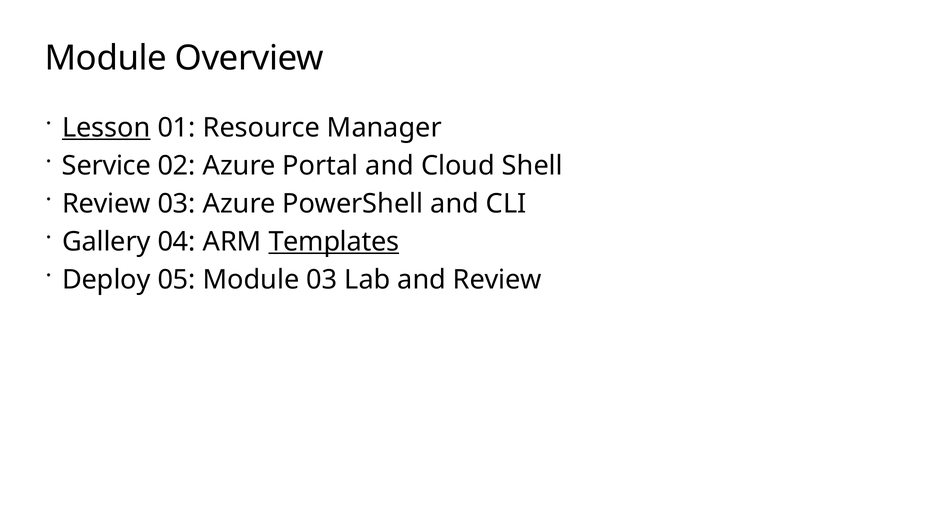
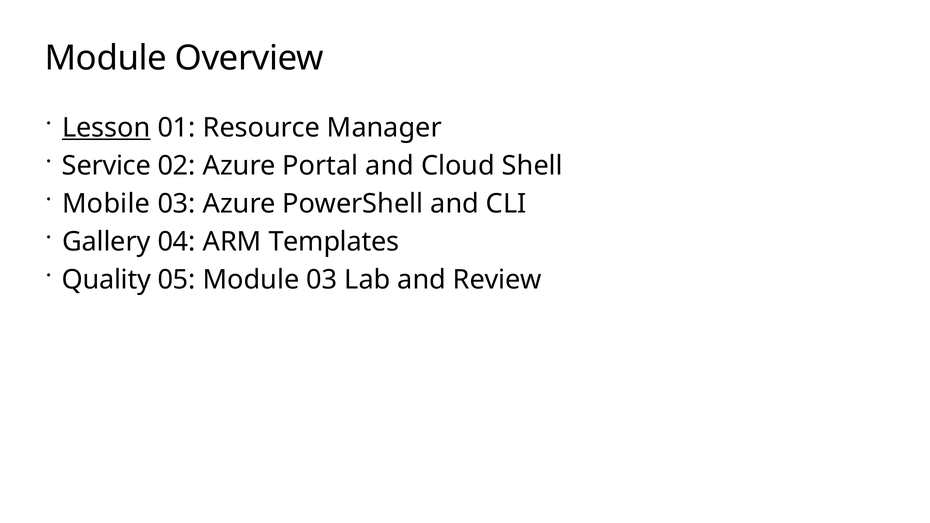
Review: Review -> Mobile (106, 204)
Templates underline: present -> none (334, 242)
Deploy: Deploy -> Quality (106, 280)
